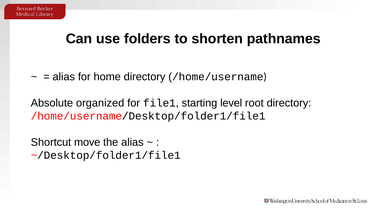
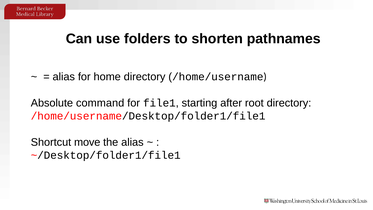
organized: organized -> command (100, 103)
level: level -> after (231, 103)
